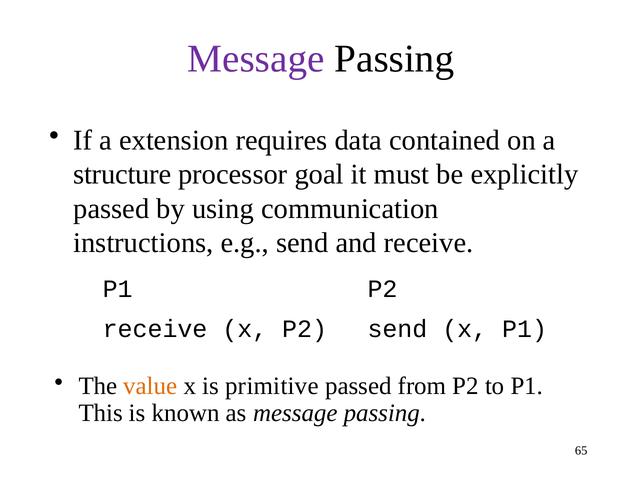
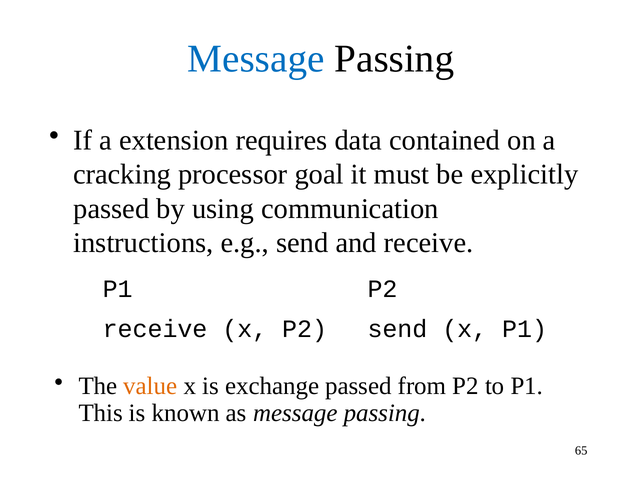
Message colour: purple -> blue (256, 59)
structure: structure -> cracking (122, 174)
primitive: primitive -> exchange (272, 386)
